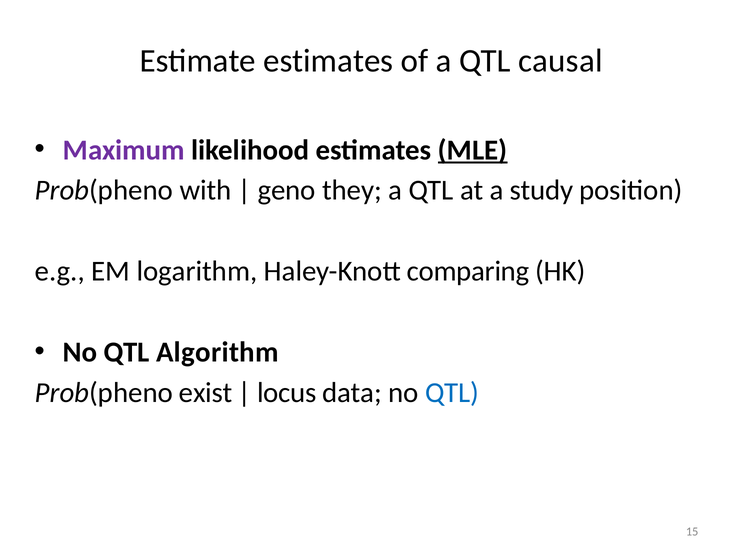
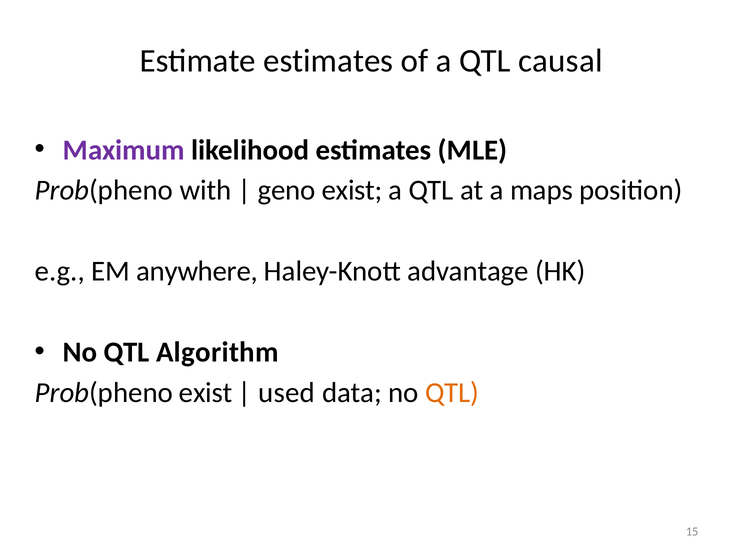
MLE underline: present -> none (473, 150)
geno they: they -> exist (352, 191)
study: study -> maps (541, 191)
logarithm: logarithm -> anywhere (197, 272)
comparing: comparing -> advantage (468, 272)
locus: locus -> used (287, 393)
QTL colour: blue -> orange (452, 393)
